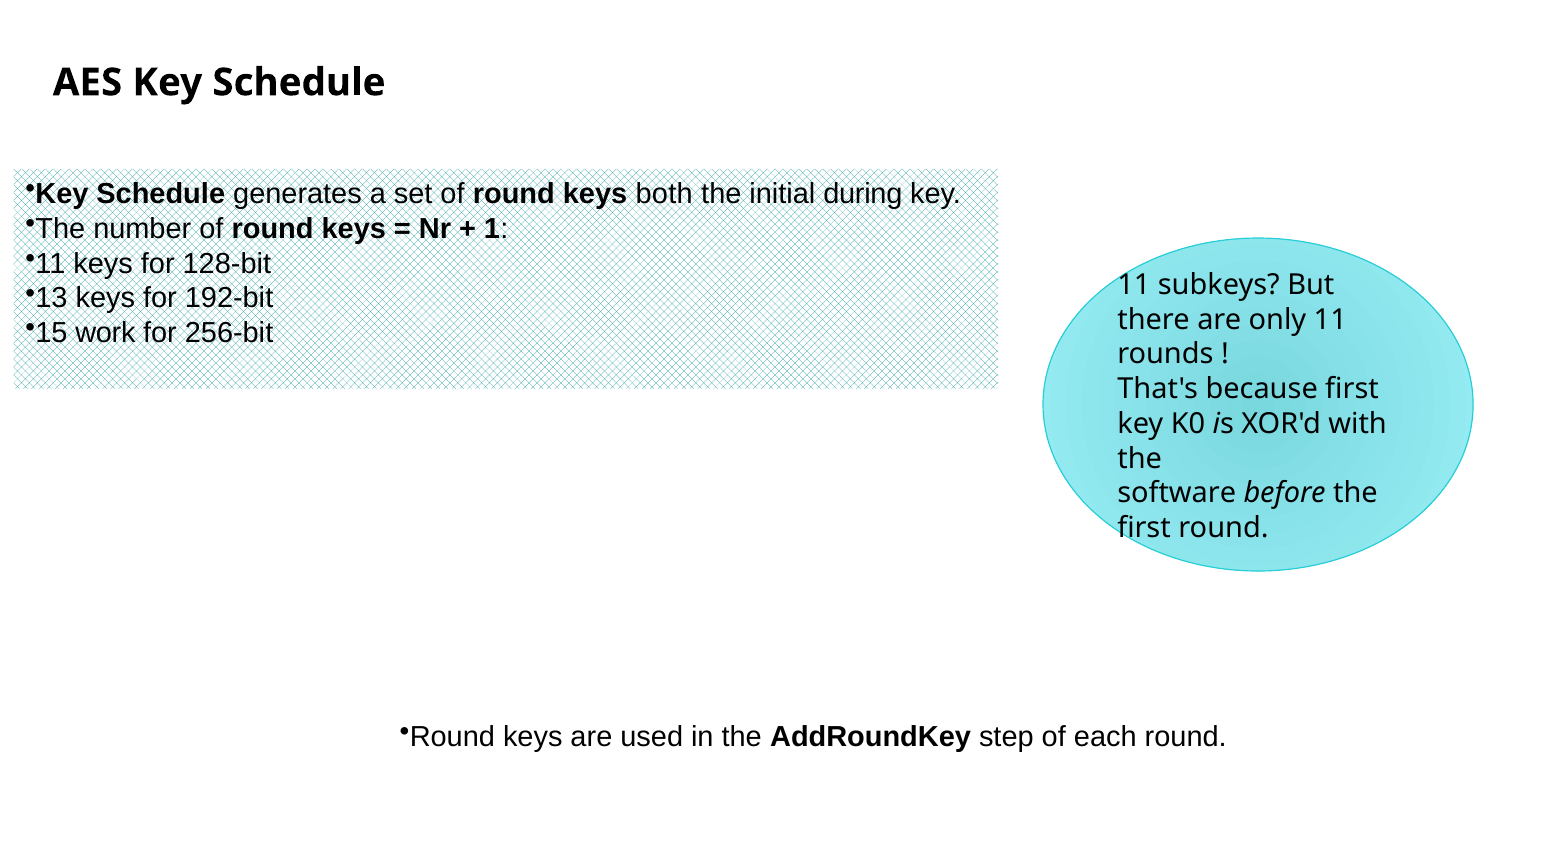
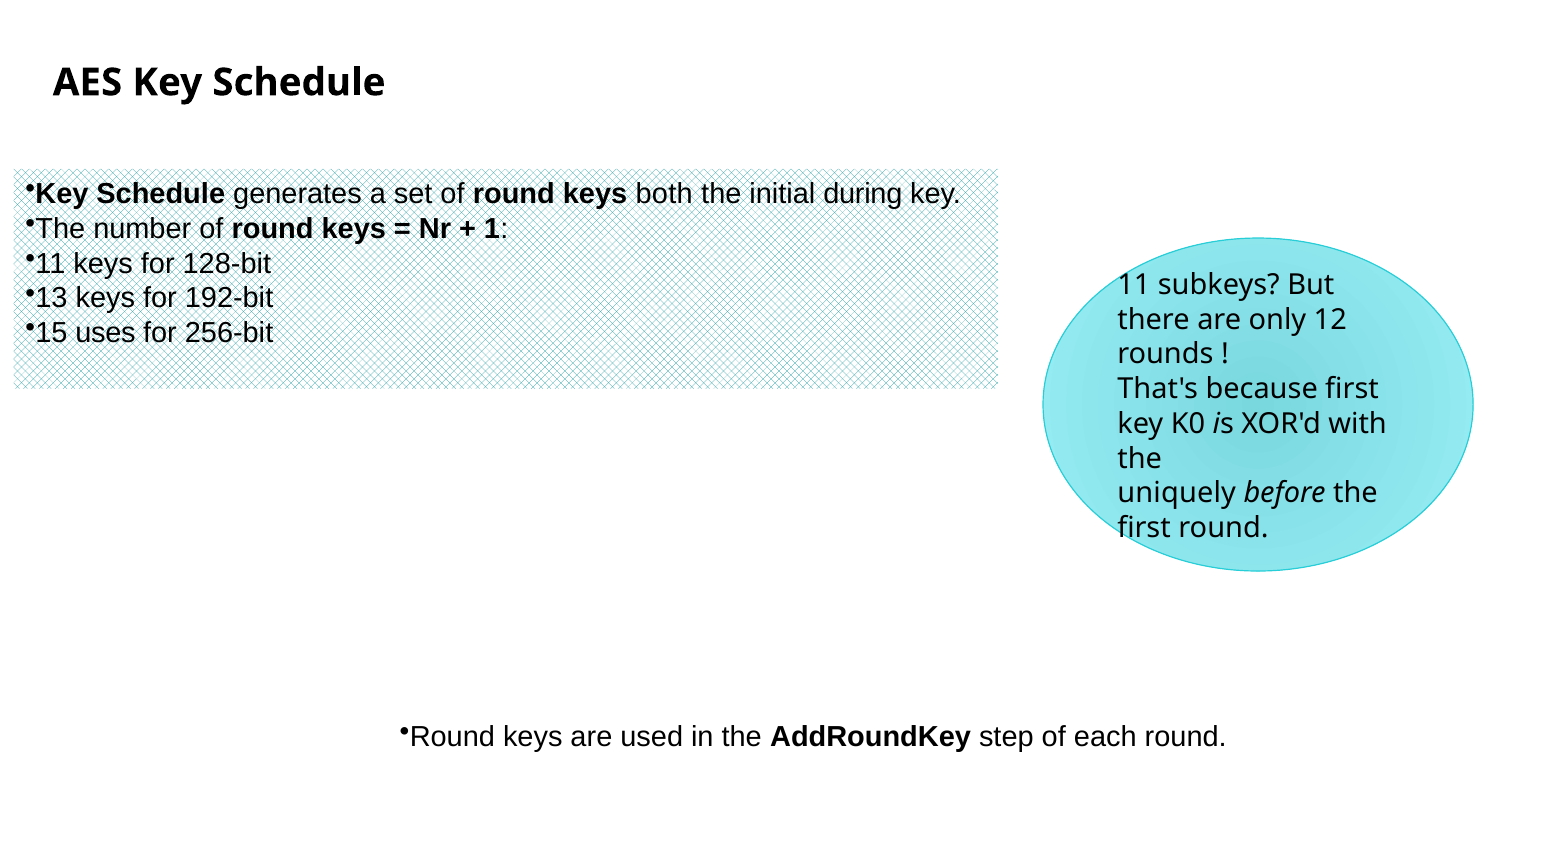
only 11: 11 -> 12 (1330, 320)
work: work -> uses (105, 333)
software: software -> uniquely (1177, 494)
